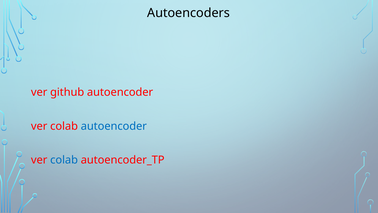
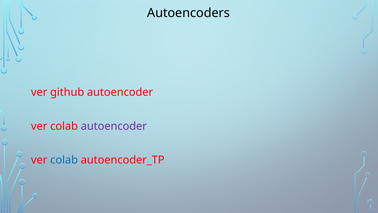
autoencoder colour: blue -> purple (114, 126)
